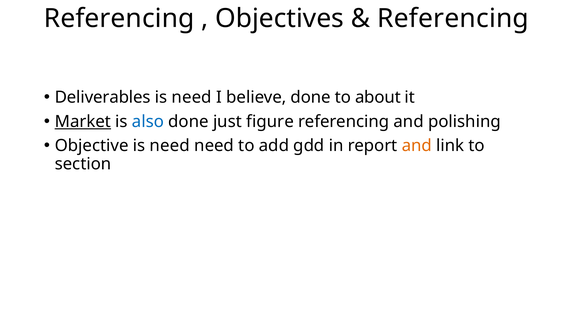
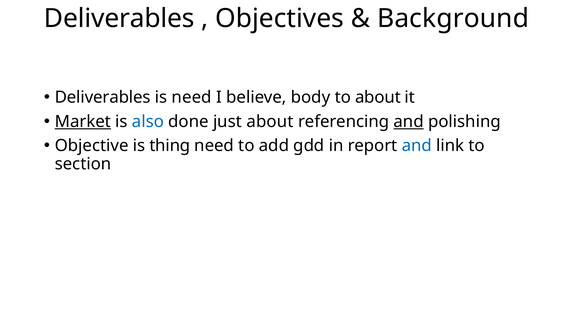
Referencing: Referencing -> Deliverables (119, 18)
Referencing: Referencing -> Background (453, 18)
believe done: done -> body (310, 98)
just figure: figure -> about (270, 122)
and underline: none -> present (409, 122)
Objective is need: need -> thing (170, 146)
and colour: orange -> blue (417, 146)
